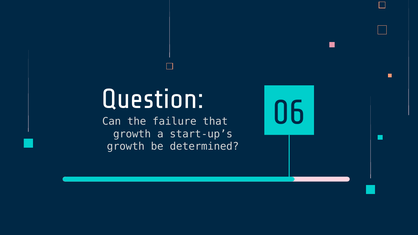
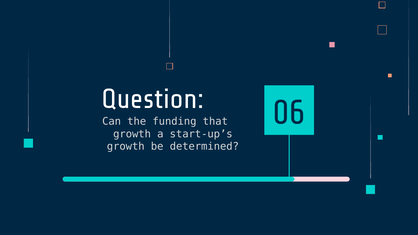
failure: failure -> funding (174, 122)
